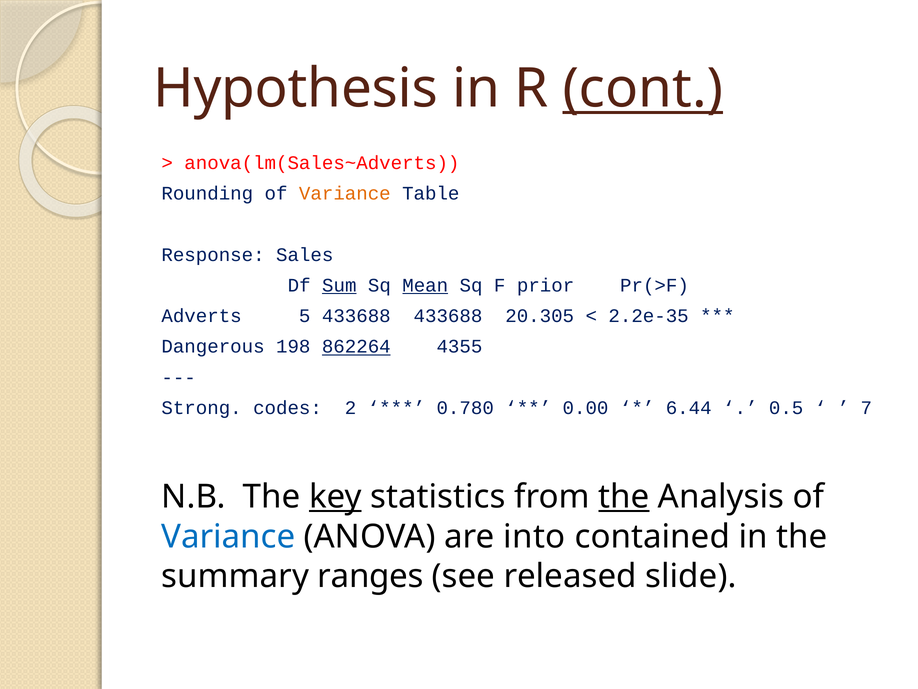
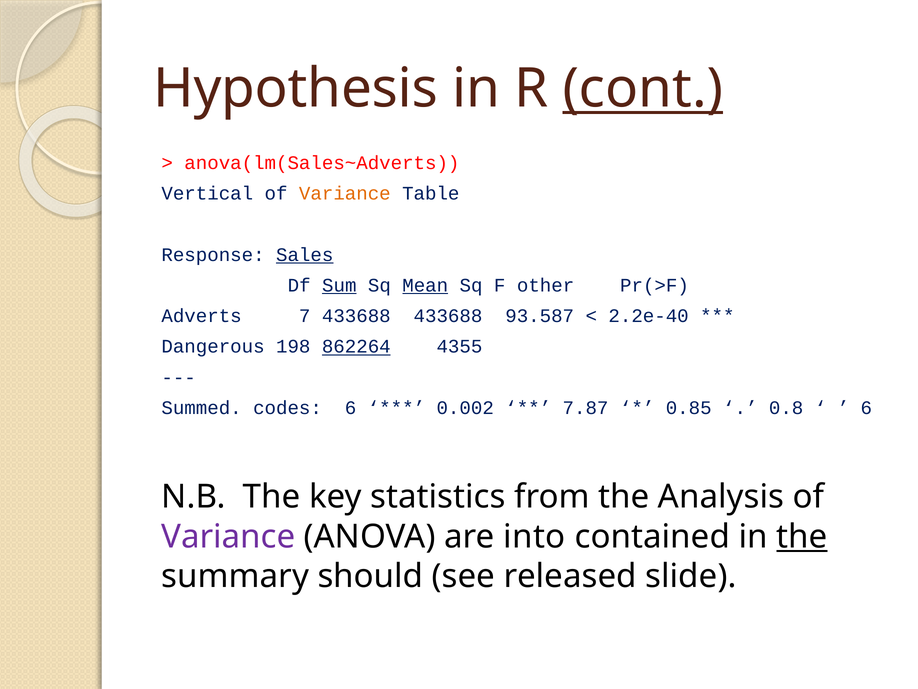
Rounding: Rounding -> Vertical (207, 193)
Sales underline: none -> present (305, 255)
prior: prior -> other (546, 285)
5: 5 -> 7 (305, 316)
20.305: 20.305 -> 93.587 (540, 316)
2.2e-35: 2.2e-35 -> 2.2e-40 (649, 316)
Strong: Strong -> Summed (202, 408)
codes 2: 2 -> 6 (351, 408)
0.780: 0.780 -> 0.002 (465, 408)
0.00: 0.00 -> 7.87 (586, 408)
6.44: 6.44 -> 0.85 (689, 408)
0.5: 0.5 -> 0.8 (786, 408)
7: 7 -> 6 (866, 408)
key underline: present -> none (335, 497)
the underline: present -> none (624, 497)
Variance colour: blue -> purple (228, 536)
the underline: none -> present (802, 536)
ranges: ranges -> should (370, 576)
